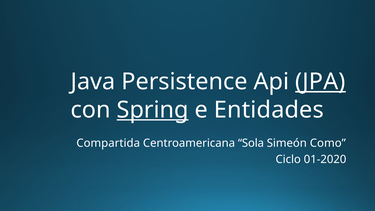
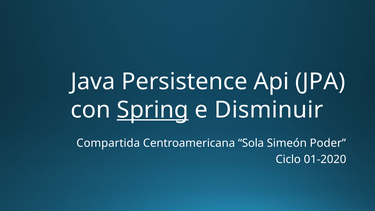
JPA underline: present -> none (320, 82)
Entidades: Entidades -> Disminuir (269, 110)
Como: Como -> Poder (328, 143)
